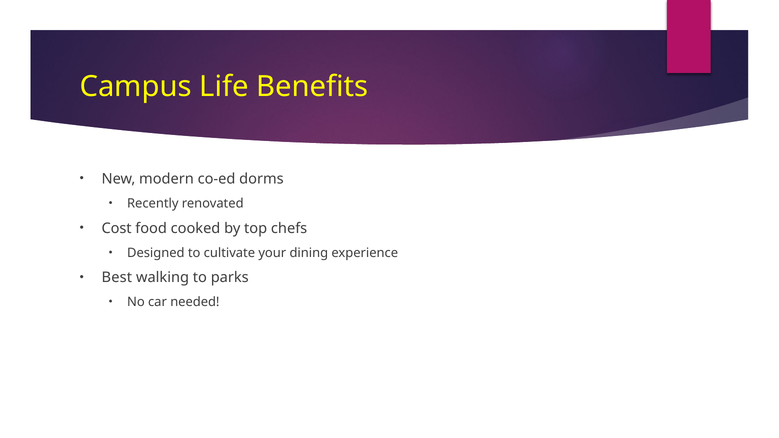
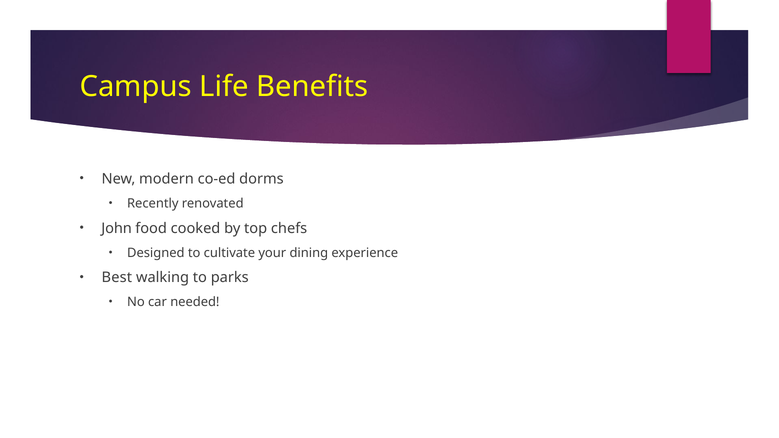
Cost: Cost -> John (117, 228)
